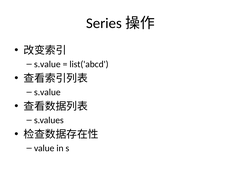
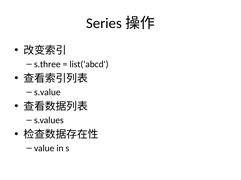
s.value: s.value -> s.three (47, 64)
